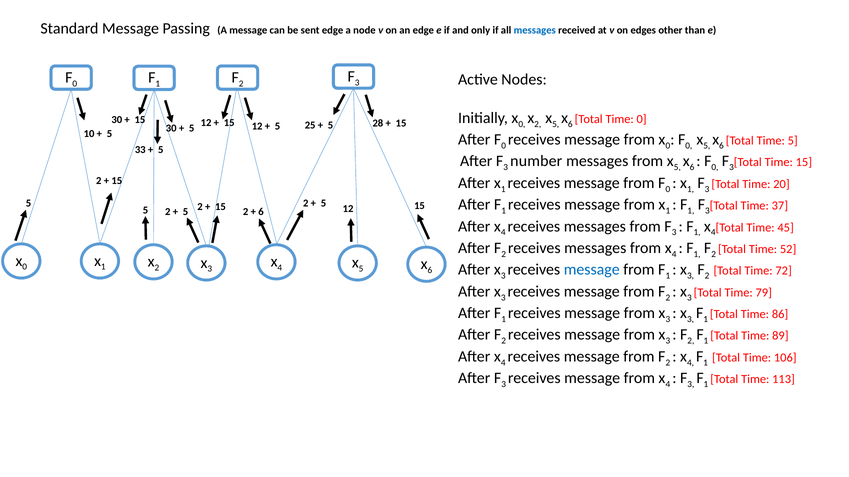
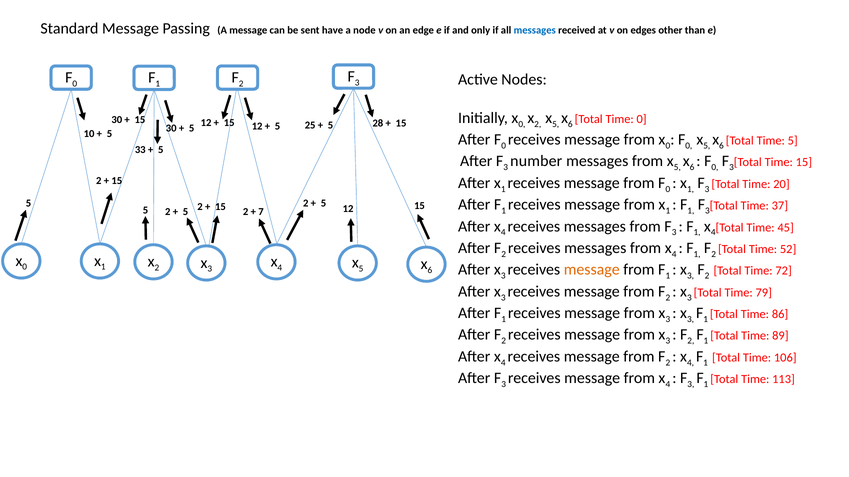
sent edge: edge -> have (333, 30)
6: 6 -> 7 (261, 212)
message colour: blue -> orange (592, 270)
